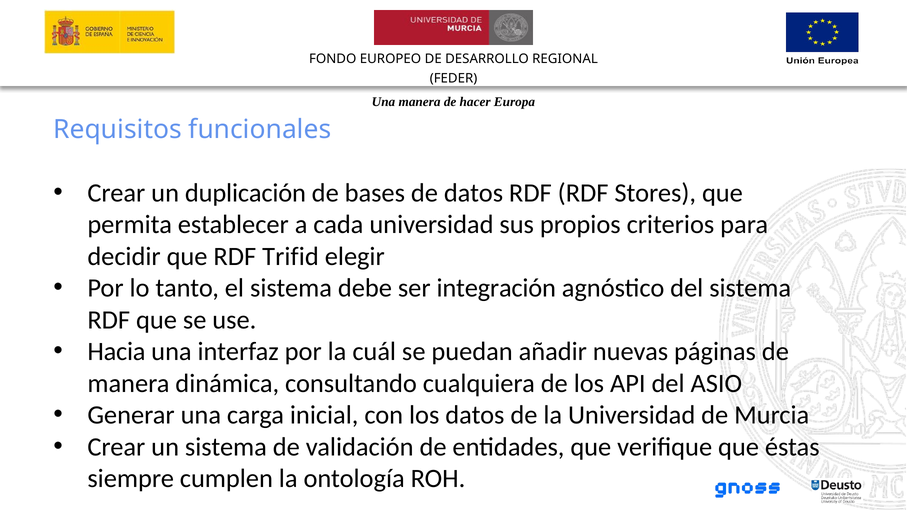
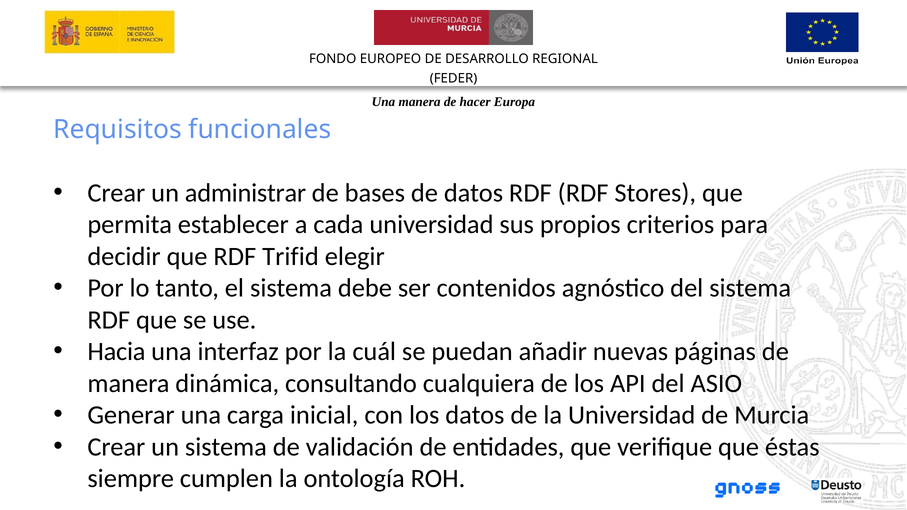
duplicación: duplicación -> administrar (246, 193)
integración: integración -> contenidos (496, 288)
